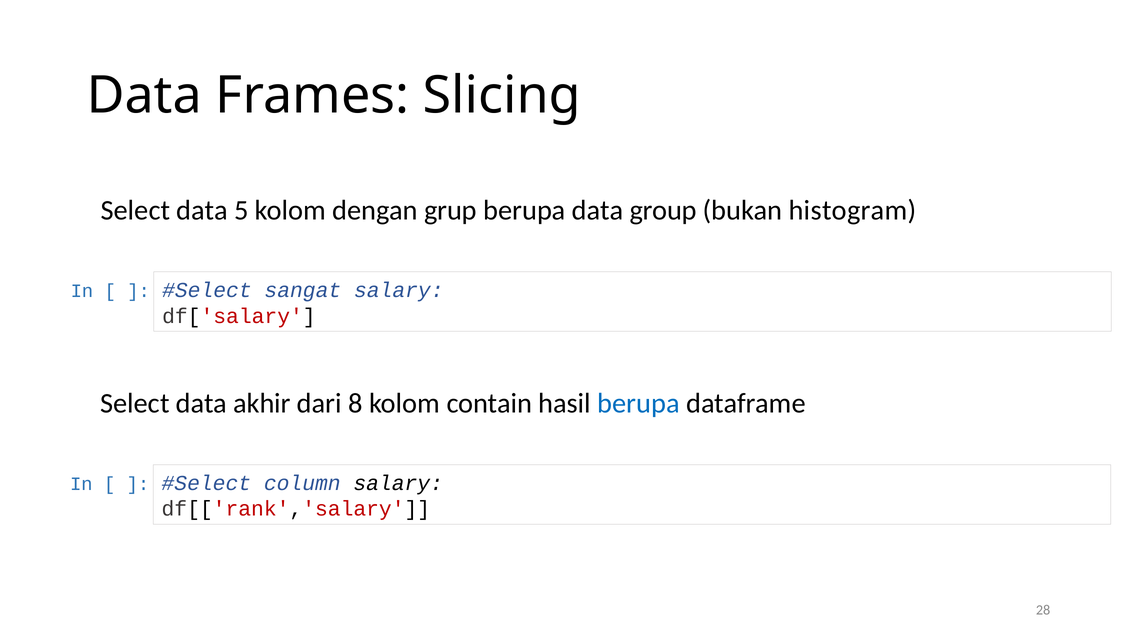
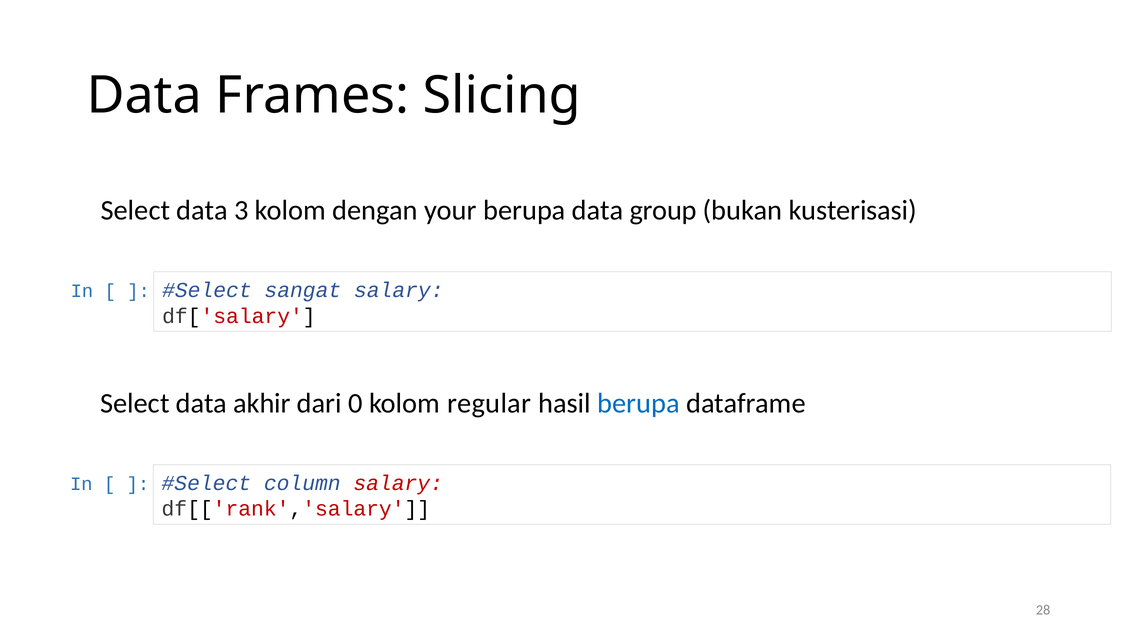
5: 5 -> 3 (241, 211)
grup: grup -> your (450, 211)
histogram: histogram -> kusterisasi (853, 211)
8: 8 -> 0 (355, 404)
contain: contain -> regular (489, 404)
salary colour: black -> red (398, 484)
